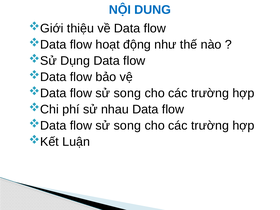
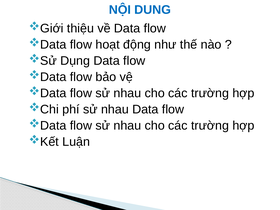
song: song -> nhau (127, 93)
song: song -> nhau (127, 126)
